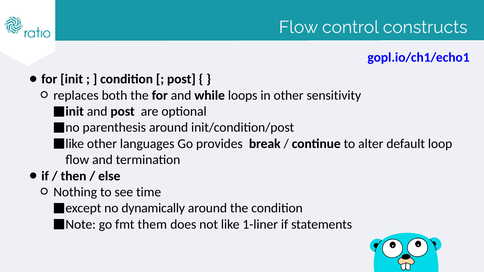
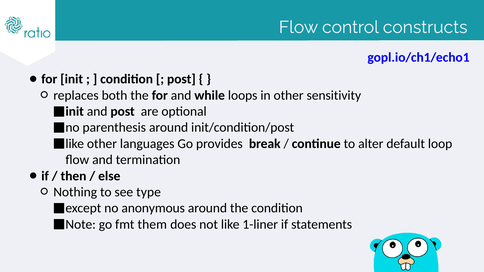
time: time -> type (149, 192)
dynamically: dynamically -> anonymous (153, 208)
